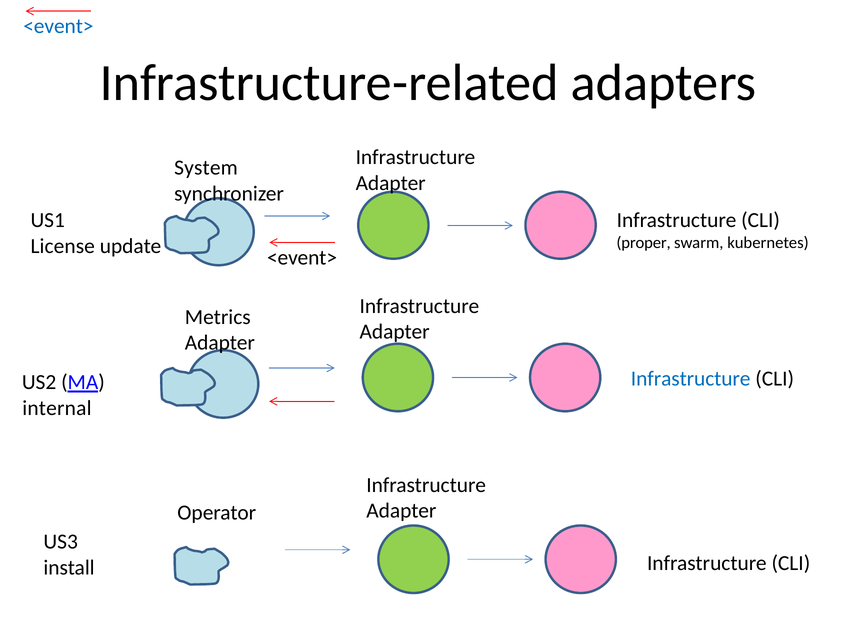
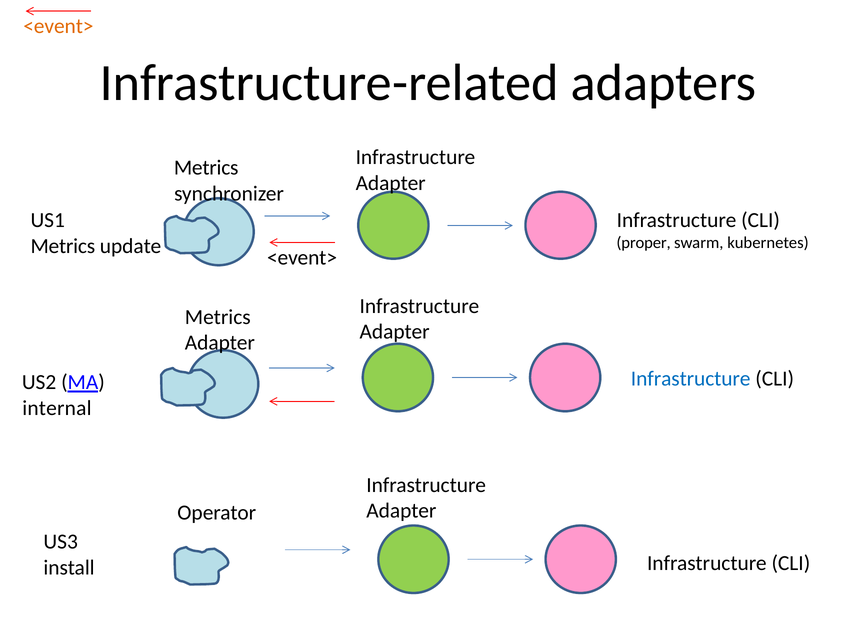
<event> colour: blue -> orange (58, 26)
System: System -> Metrics (206, 168)
License: License -> Metrics (63, 246)
